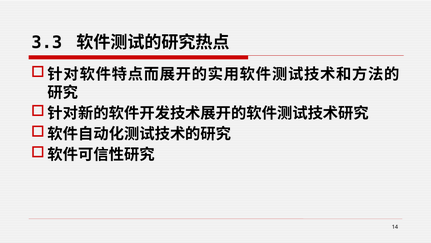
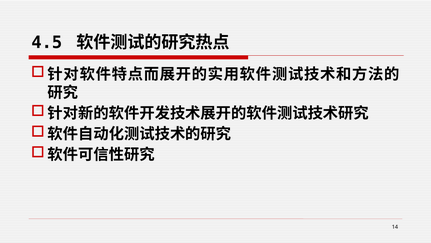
3.3: 3.3 -> 4.5 (47, 43)
